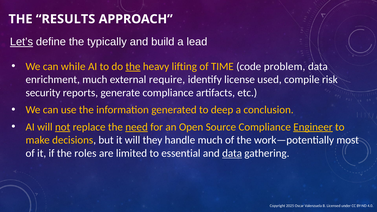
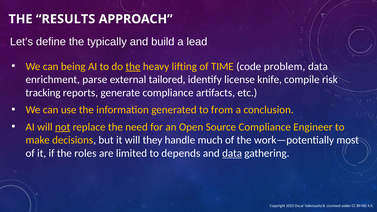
Let’s underline: present -> none (21, 42)
while: while -> being (73, 66)
enrichment much: much -> parse (95, 80)
require: require -> tailored (167, 80)
used: used -> knife (270, 80)
security: security -> tracking (43, 93)
deep: deep -> from (222, 110)
need underline: present -> none (137, 127)
Engineer underline: present -> none (313, 127)
essential: essential -> depends (181, 153)
